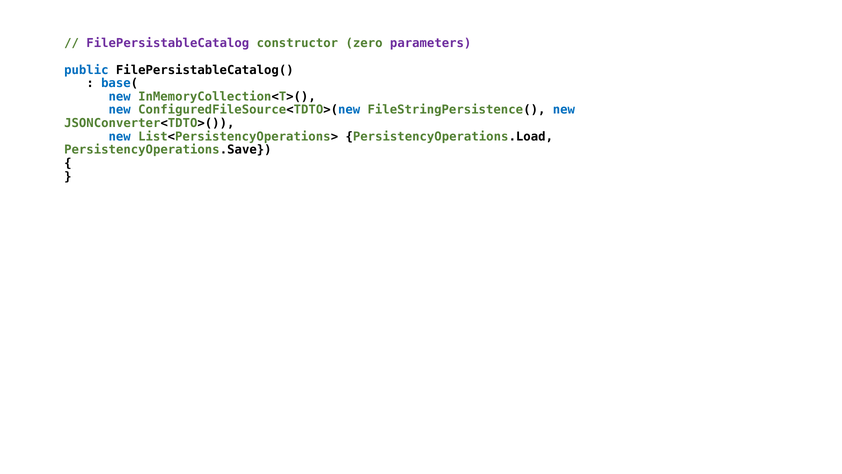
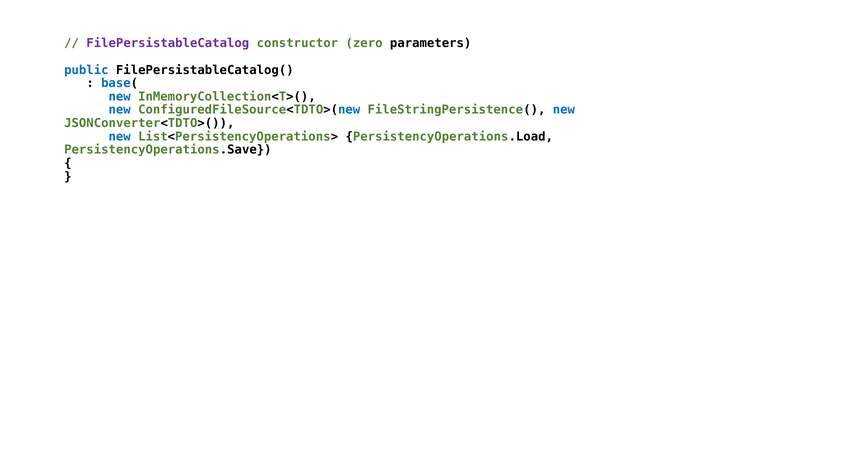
parameters colour: purple -> black (431, 43)
